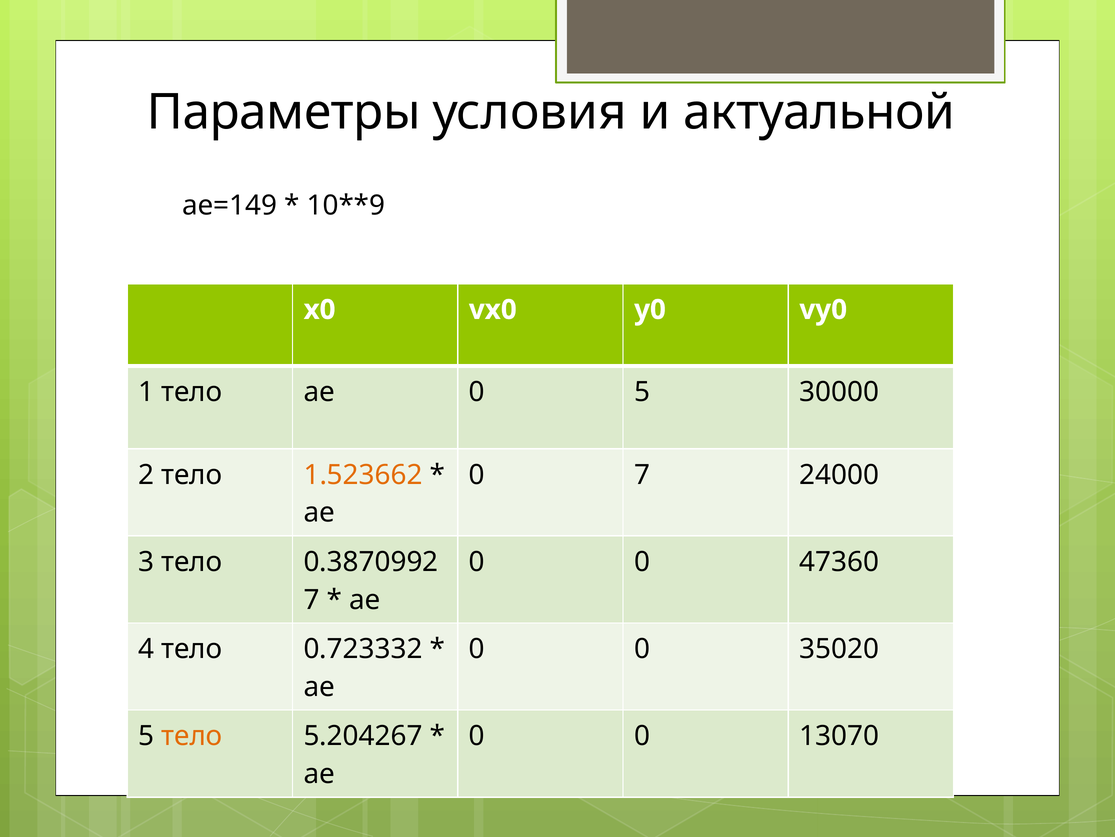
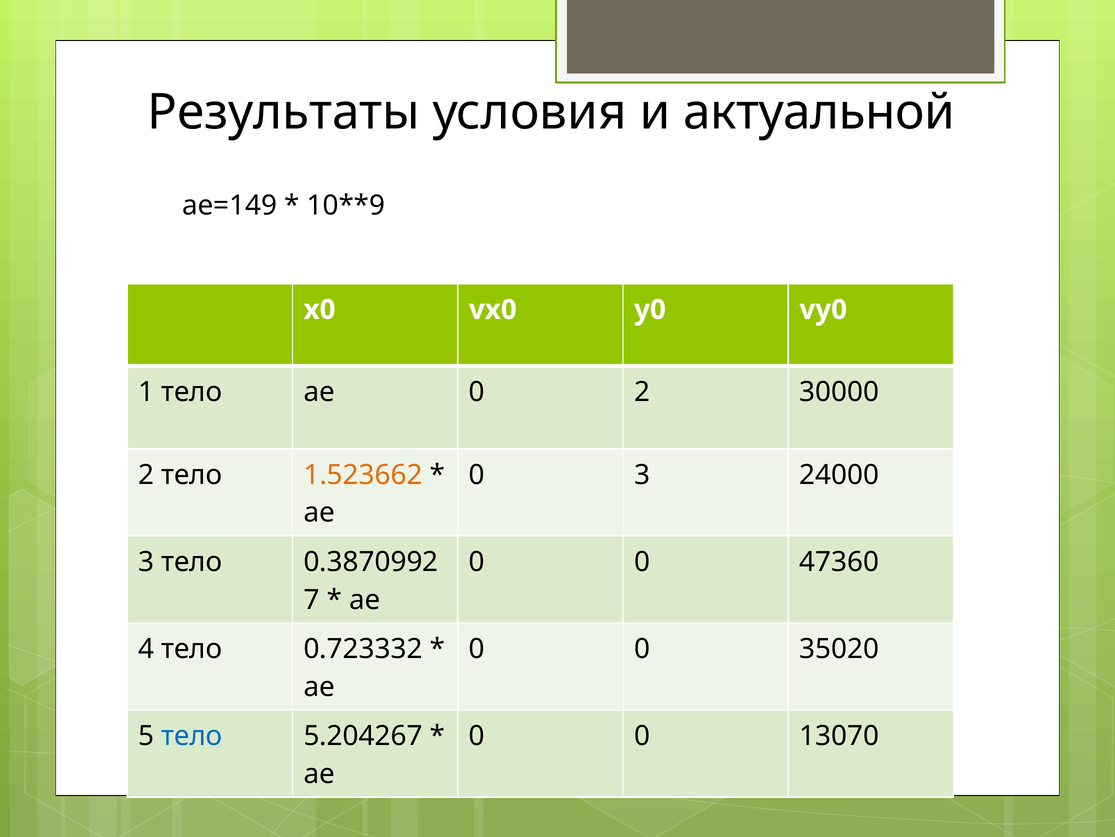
Параметры: Параметры -> Результаты (284, 112)
0 5: 5 -> 2 (642, 392)
0 7: 7 -> 3 (642, 474)
тело colour: orange -> blue (192, 736)
